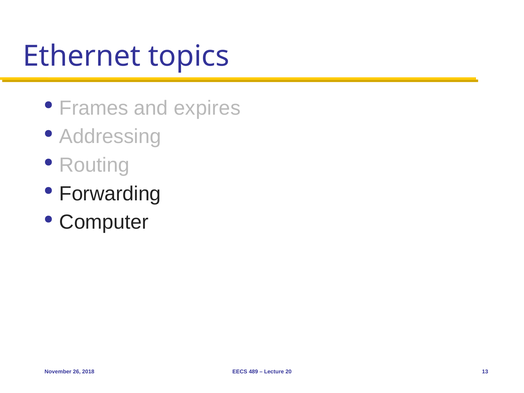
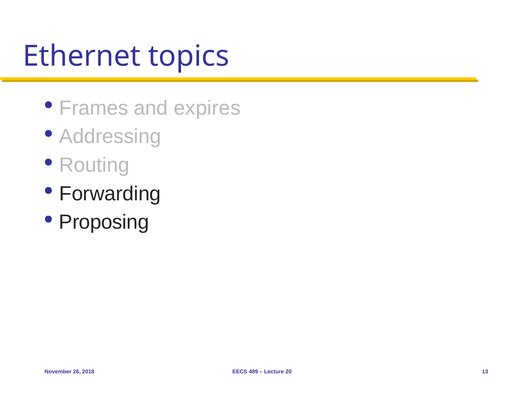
Computer: Computer -> Proposing (104, 222)
